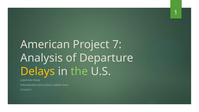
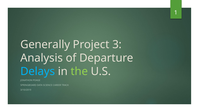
American: American -> Generally (45, 44)
7: 7 -> 3 (117, 44)
Delays colour: yellow -> light blue (38, 71)
